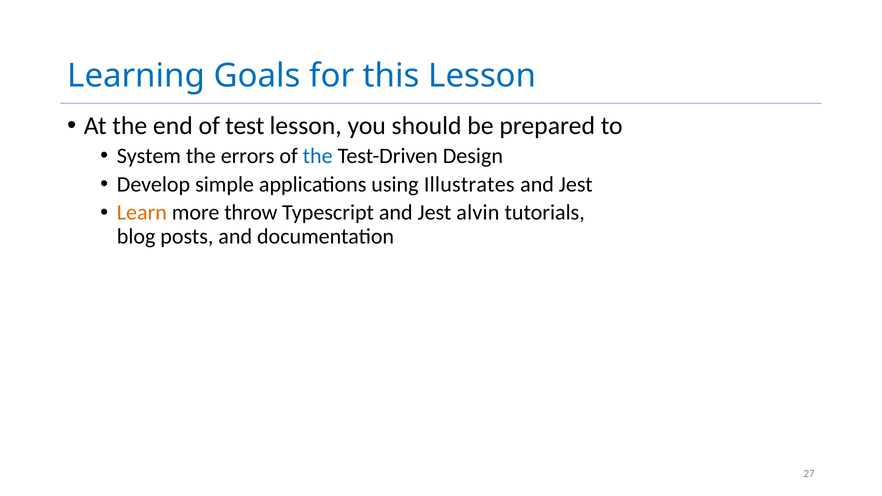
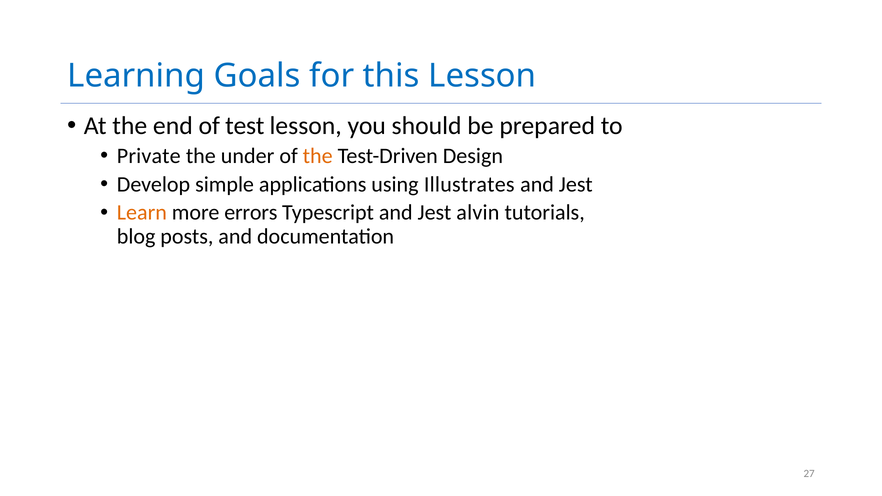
System: System -> Private (149, 156)
errors: errors -> under (248, 156)
the colour: blue -> orange (318, 156)
throw: throw -> errors (251, 213)
